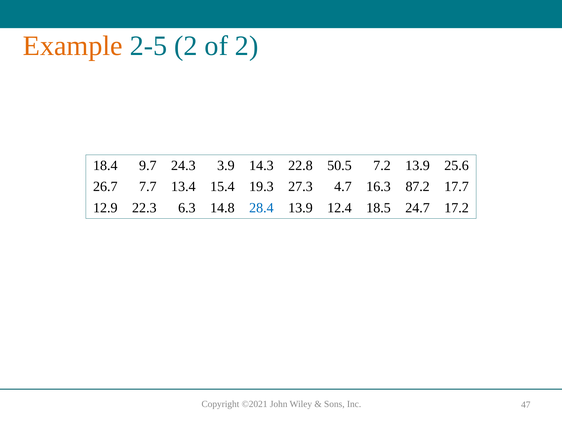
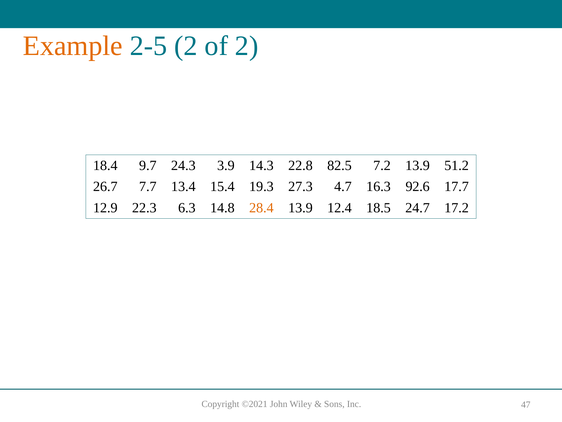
50.5: 50.5 -> 82.5 (339, 165)
25.6: 25.6 -> 51.2 (457, 165)
87.2: 87.2 -> 92.6 (418, 186)
28.4 colour: blue -> orange (261, 208)
